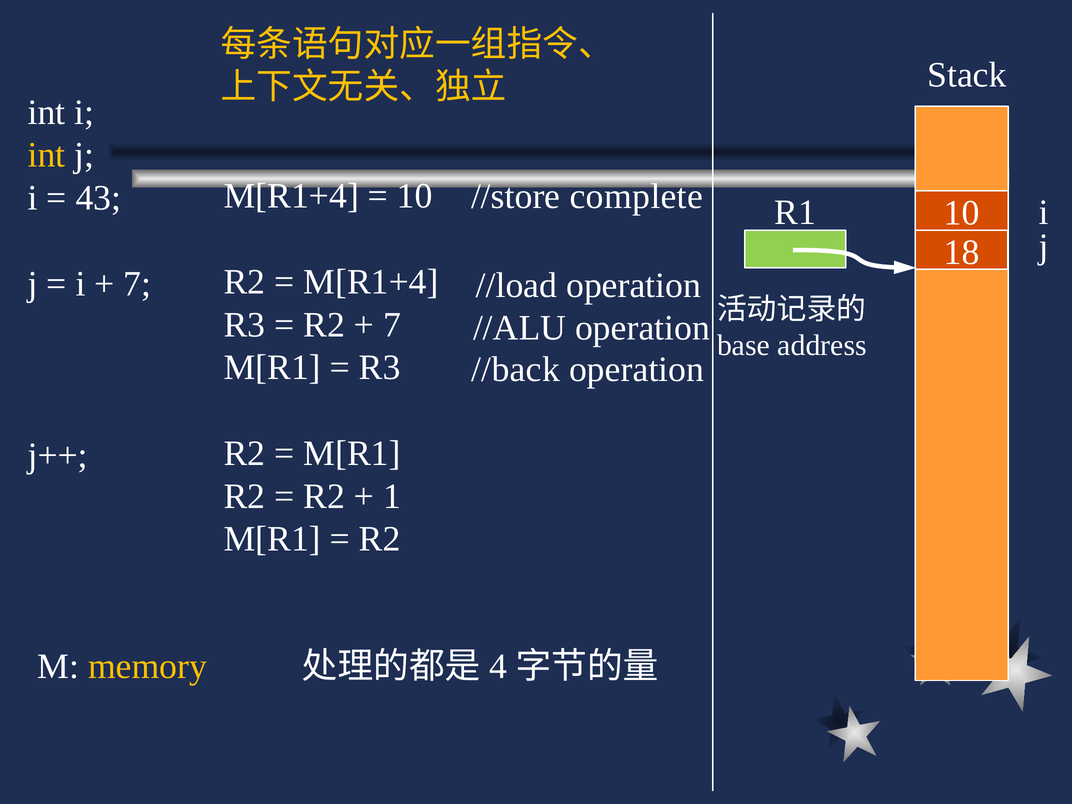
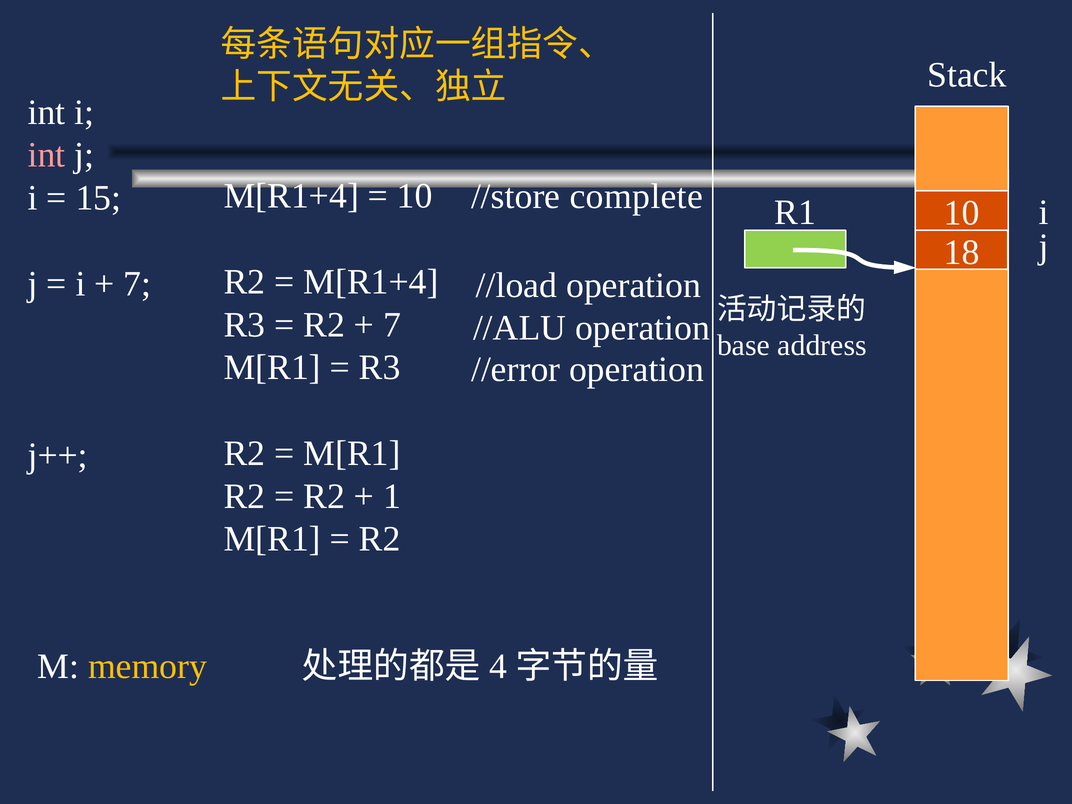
int colour: yellow -> pink (47, 155)
43: 43 -> 15 (98, 198)
//back: //back -> //error (516, 369)
